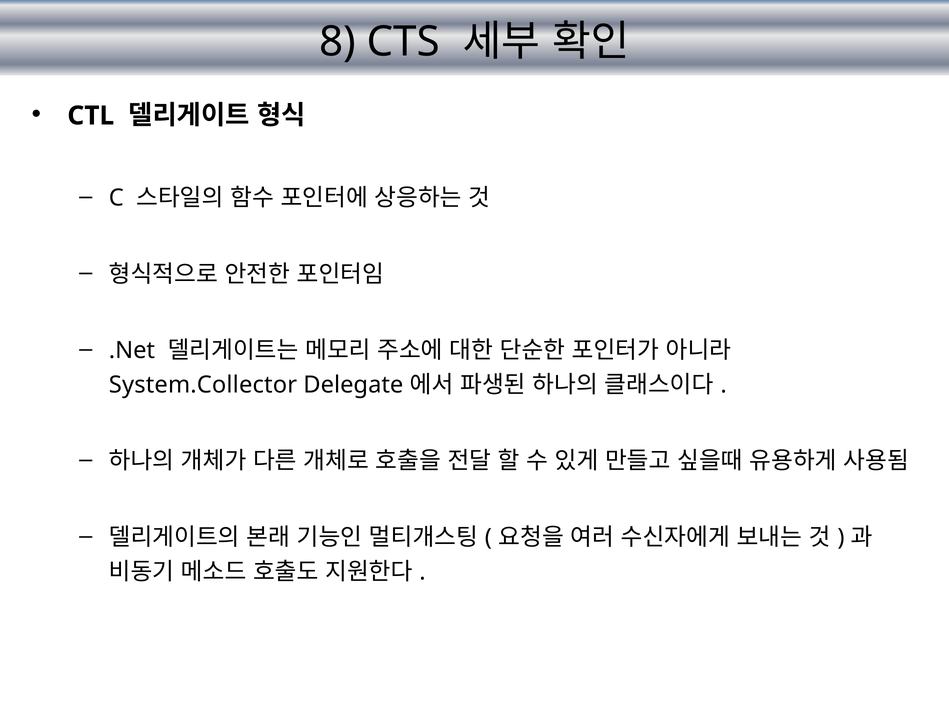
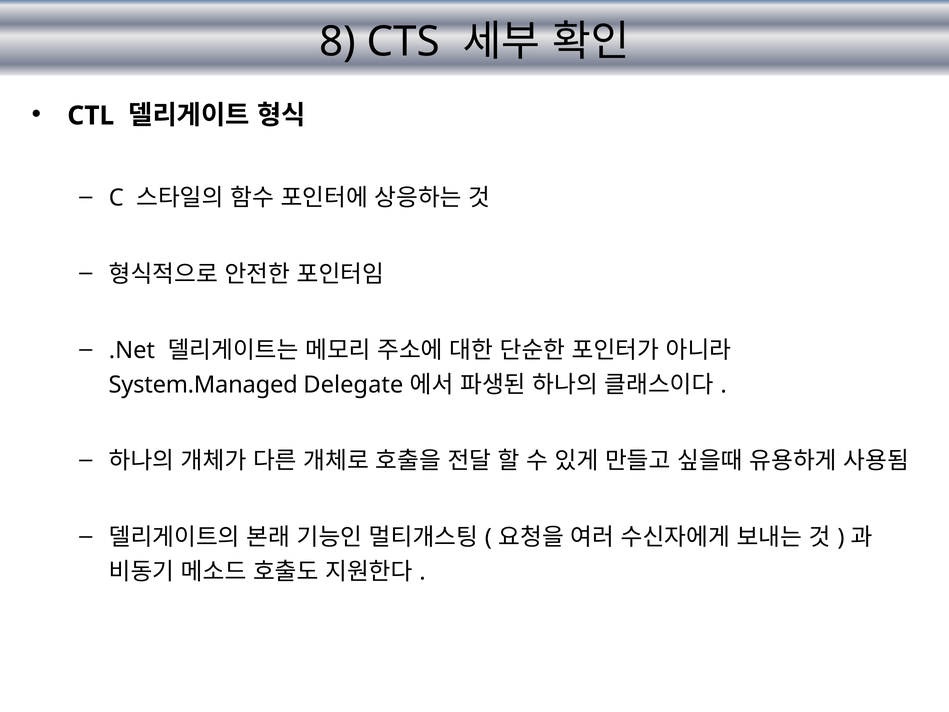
System.Collector: System.Collector -> System.Managed (203, 385)
